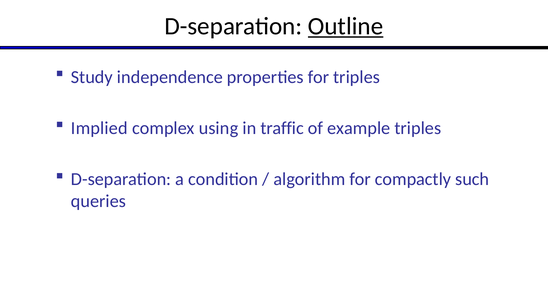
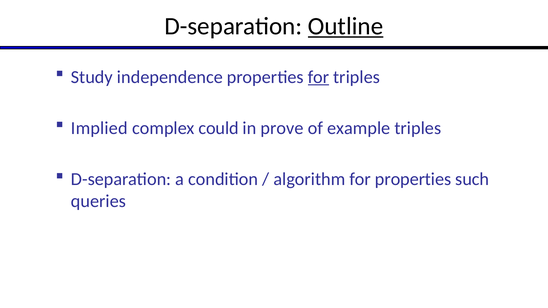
for underline: none -> present (319, 77)
using: using -> could (219, 128)
traffic: traffic -> prove (282, 128)
for compactly: compactly -> properties (413, 179)
